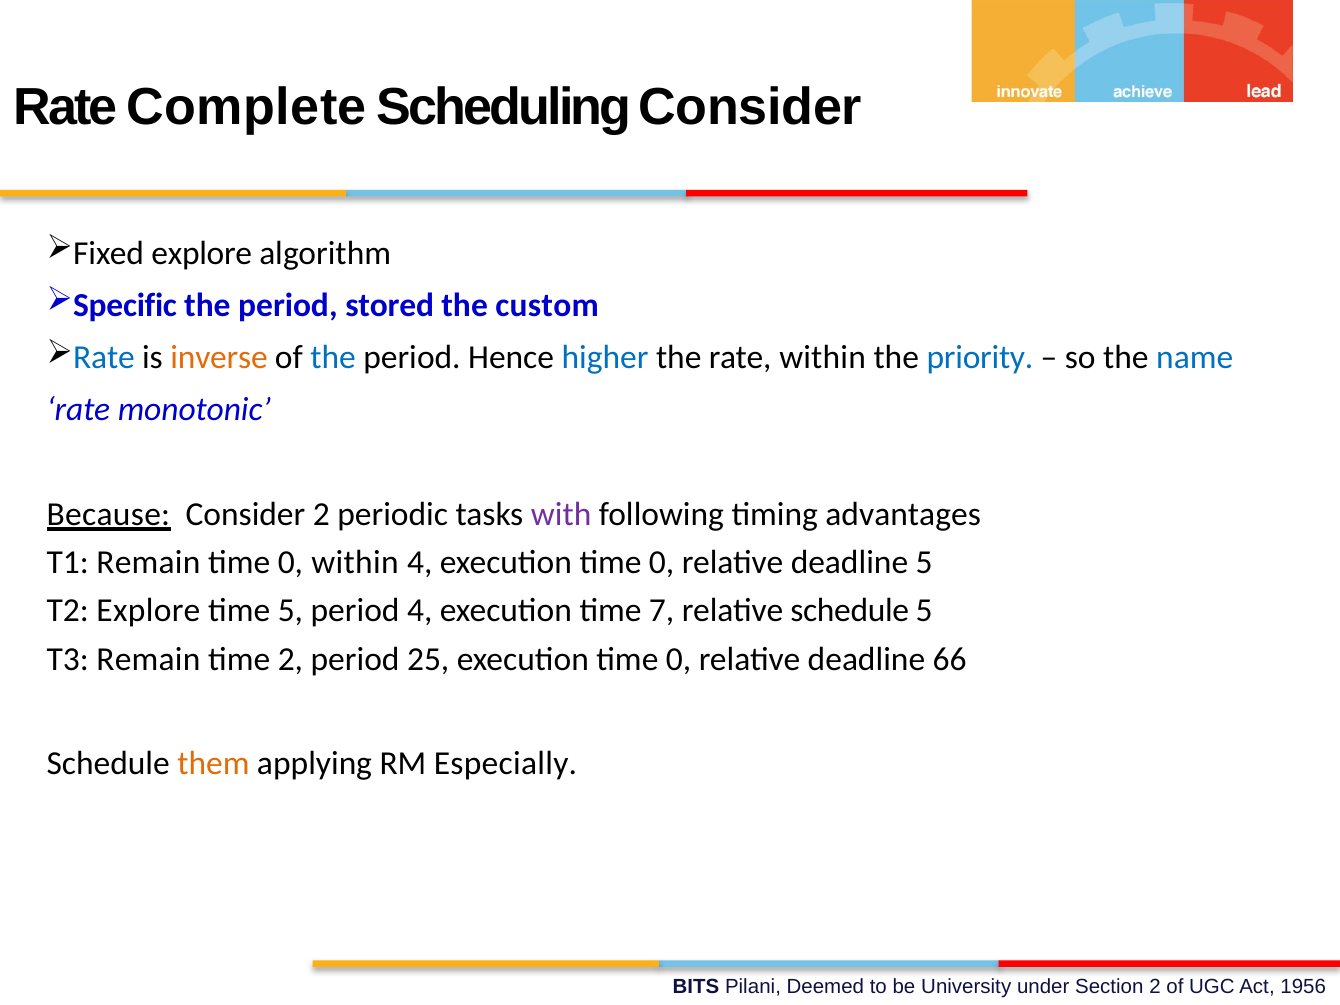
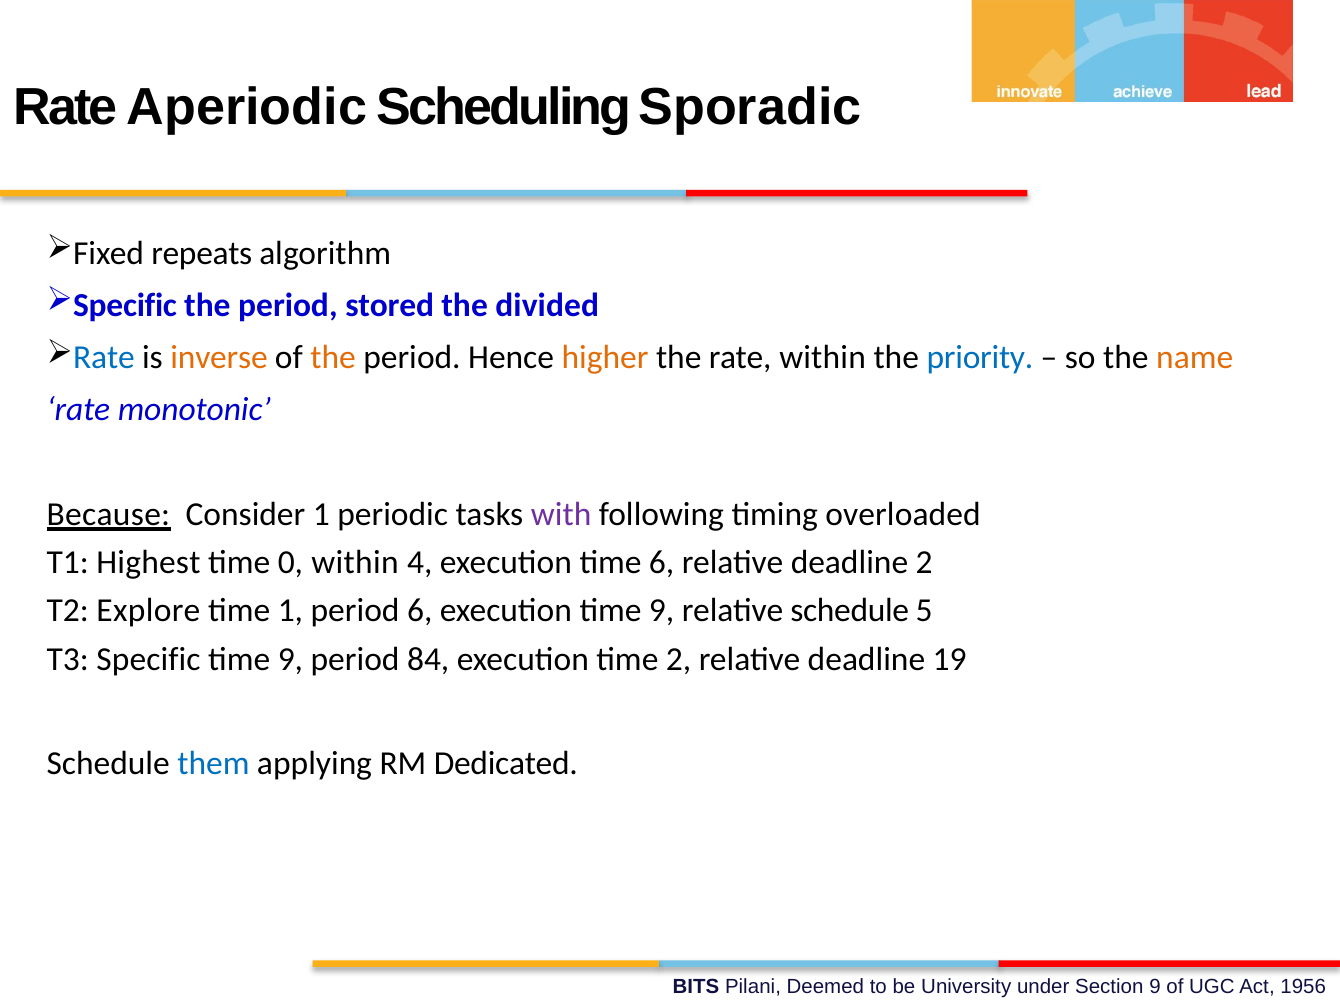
Complete: Complete -> Aperiodic (247, 108)
Scheduling Consider: Consider -> Sporadic (750, 108)
Fixed explore: explore -> repeats (202, 253)
custom: custom -> divided (547, 305)
the colour: blue -> orange (333, 358)
higher colour: blue -> orange (605, 358)
name colour: blue -> orange (1195, 358)
Consider 2: 2 -> 1 (321, 514)
advantages: advantages -> overloaded (903, 514)
T1 Remain: Remain -> Highest (148, 563)
4 execution time 0: 0 -> 6 (662, 563)
deadline 5: 5 -> 2 (924, 563)
time 5: 5 -> 1 (290, 611)
period 4: 4 -> 6 (420, 611)
execution time 7: 7 -> 9 (662, 611)
T3 Remain: Remain -> Specific (148, 659)
2: 2 -> 9 (290, 659)
25: 25 -> 84 (428, 659)
0: 0 -> 2 (679, 659)
66: 66 -> 19 (950, 659)
them colour: orange -> blue (213, 763)
Especially: Especially -> Dedicated (506, 763)
2: 2 -> 9 (1155, 987)
